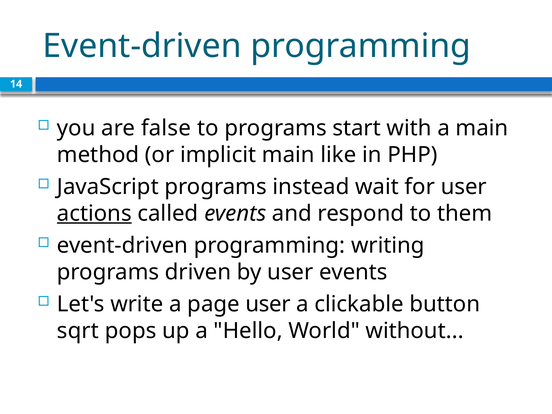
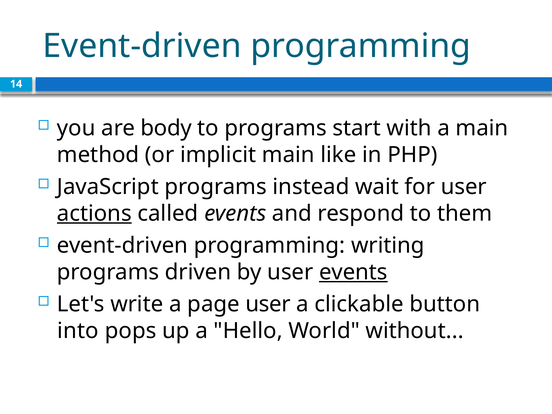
false: false -> body (166, 128)
events underline: none -> present (353, 272)
sqrt: sqrt -> into (78, 331)
